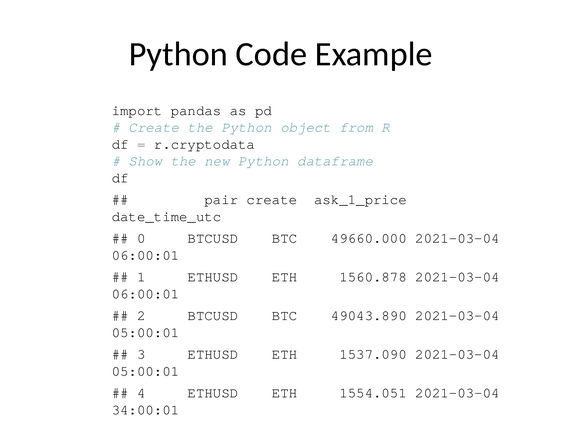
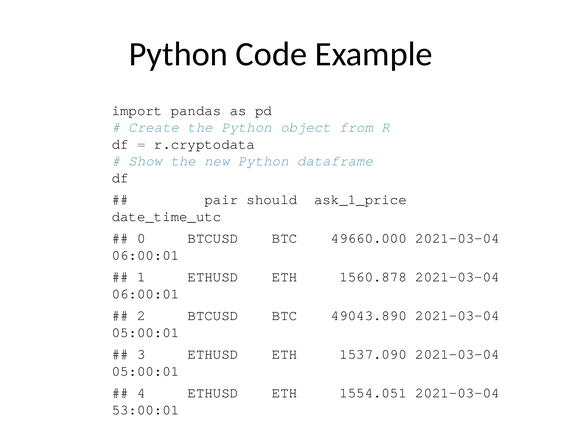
pair create: create -> should (272, 200)
34:00:01: 34:00:01 -> 53:00:01 (146, 410)
